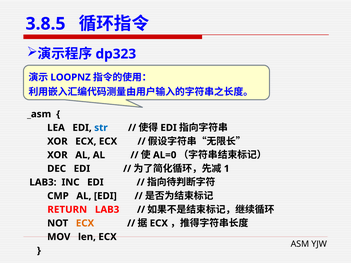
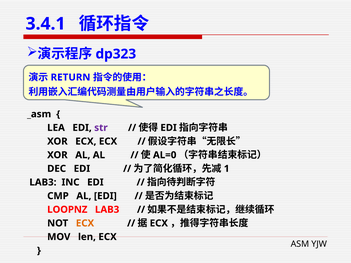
3.8.5: 3.8.5 -> 3.4.1 (46, 24)
LOOPNZ: LOOPNZ -> RETURN (71, 77)
str colour: blue -> purple (101, 128)
RETURN: RETURN -> LOOPNZ (67, 210)
